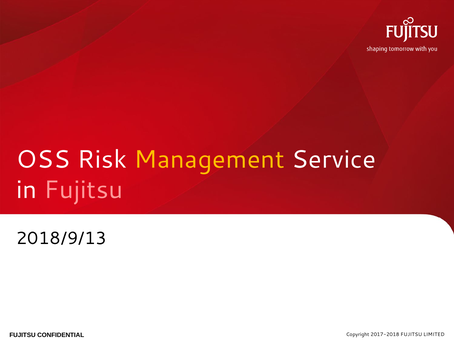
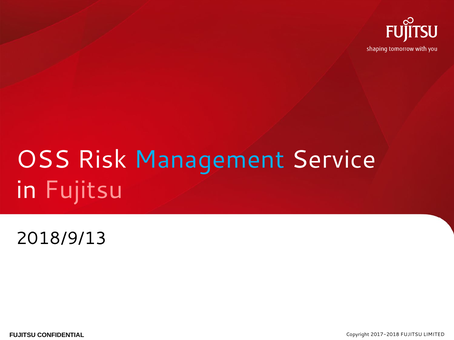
Management colour: yellow -> light blue (209, 160)
